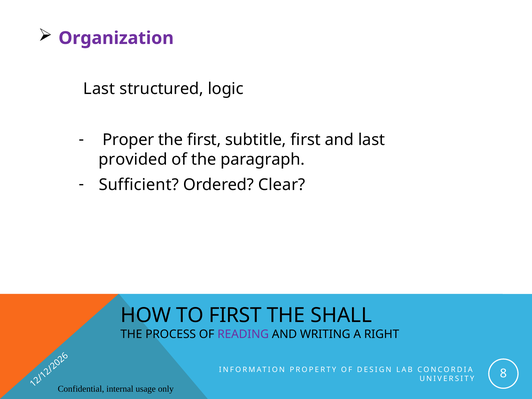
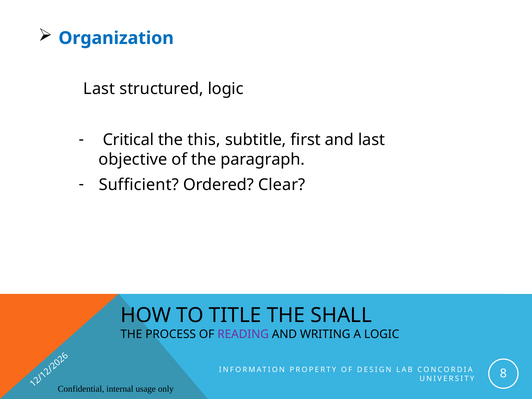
Organization colour: purple -> blue (116, 38)
Proper: Proper -> Critical (128, 140)
the first: first -> this (204, 140)
provided: provided -> objective (133, 159)
TO FIRST: FIRST -> TITLE (235, 315)
A RIGHT: RIGHT -> LOGIC (382, 334)
